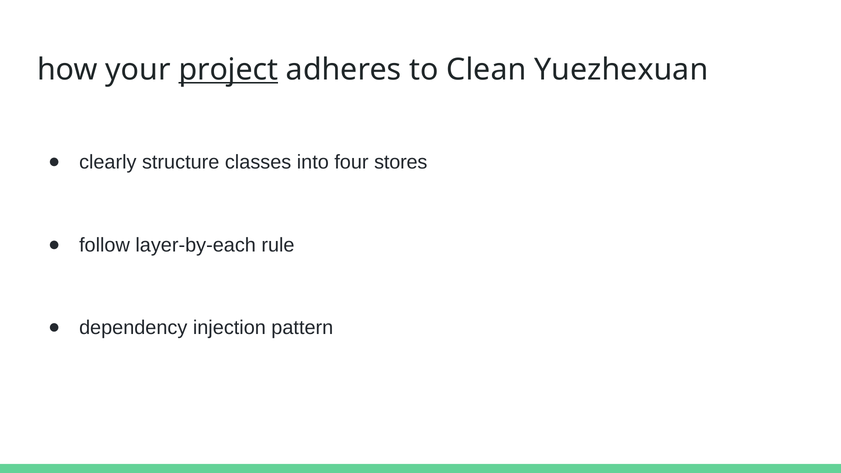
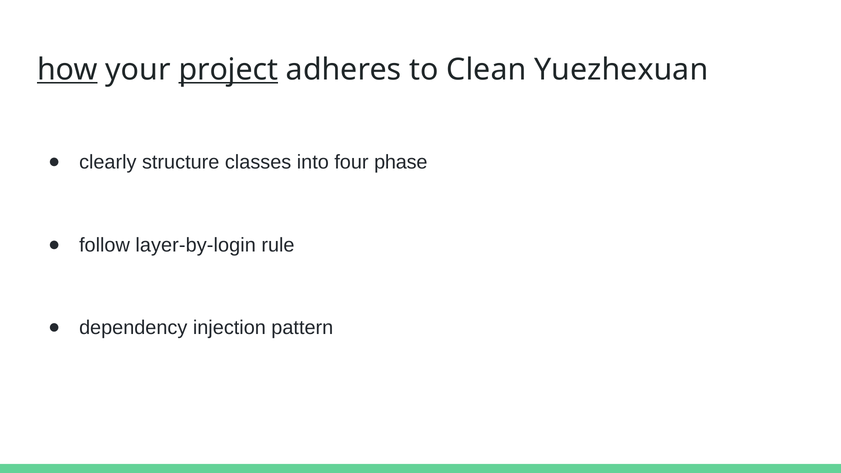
how underline: none -> present (67, 70)
stores: stores -> phase (401, 162)
layer-by-each: layer-by-each -> layer-by-login (196, 245)
